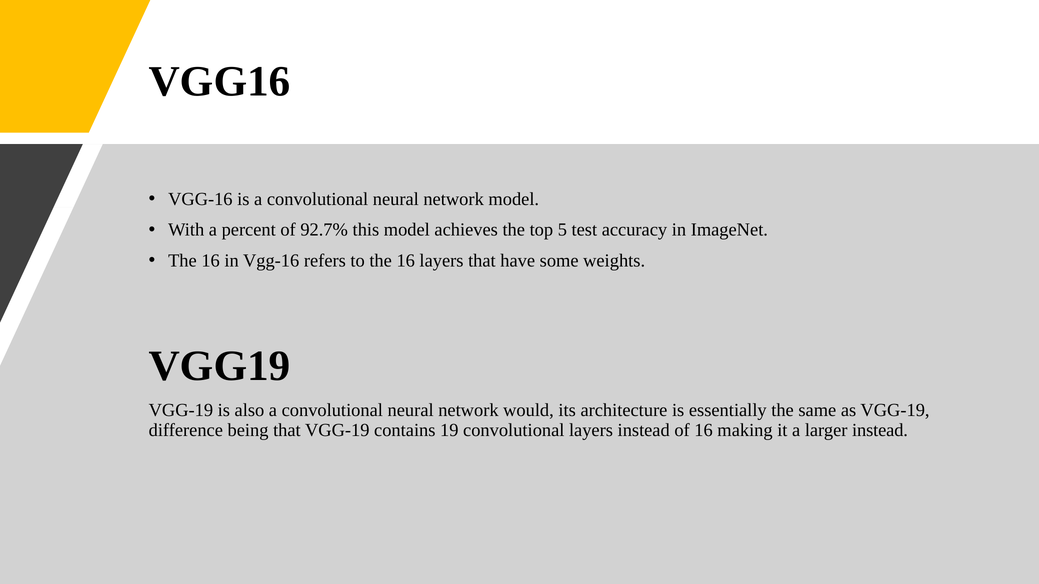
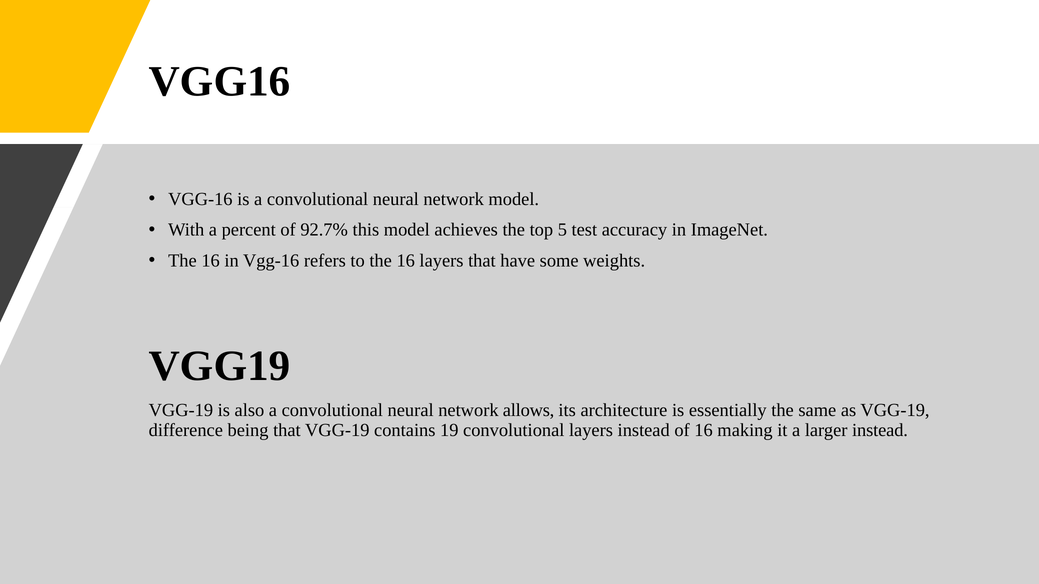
would: would -> allows (529, 410)
